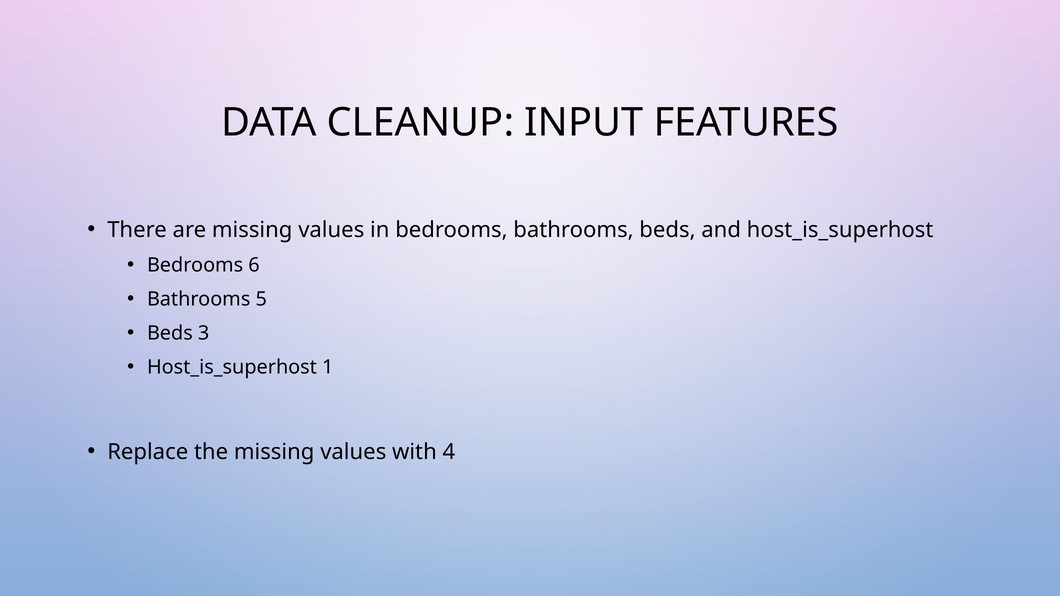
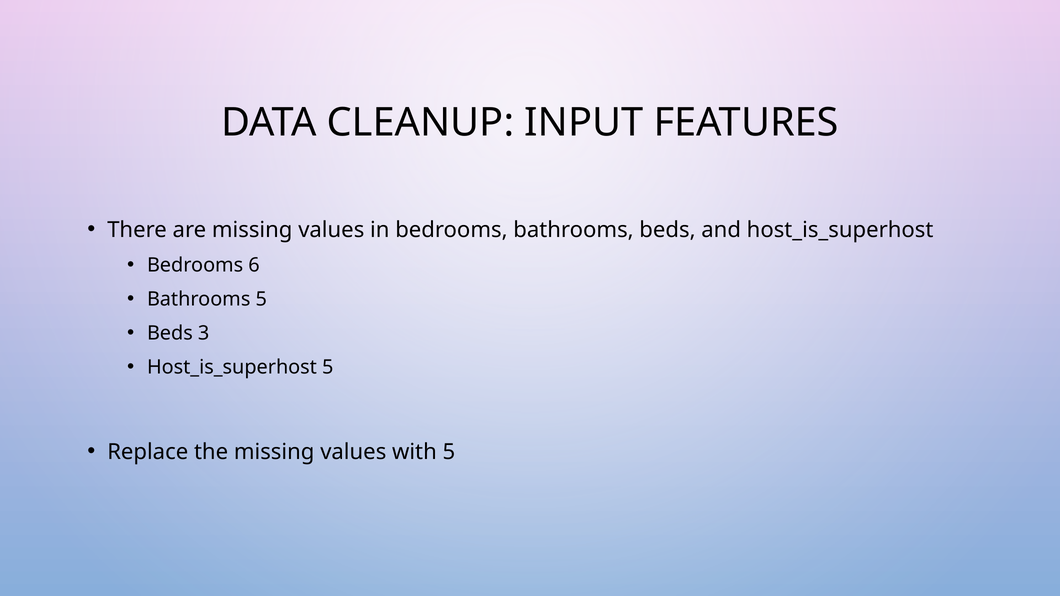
Host_is_superhost 1: 1 -> 5 (328, 367)
with 4: 4 -> 5 (449, 452)
